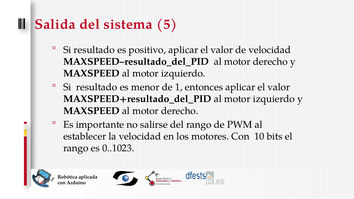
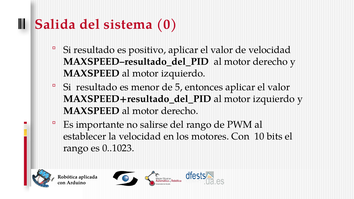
5: 5 -> 0 (167, 24)
1: 1 -> 5 (179, 87)
